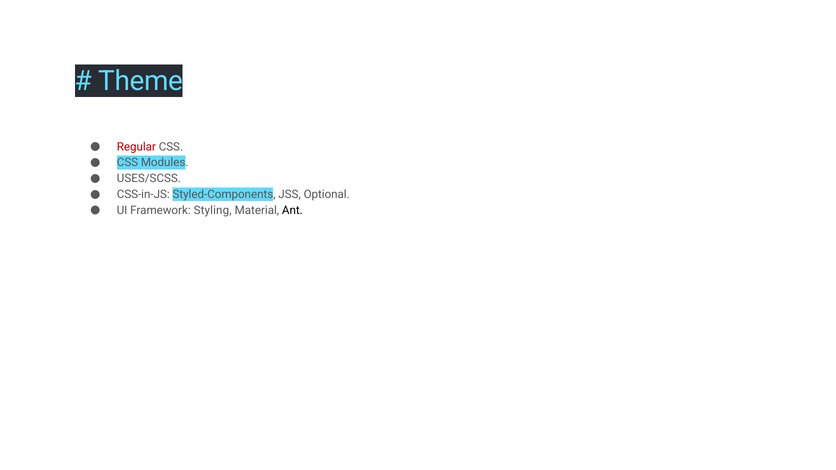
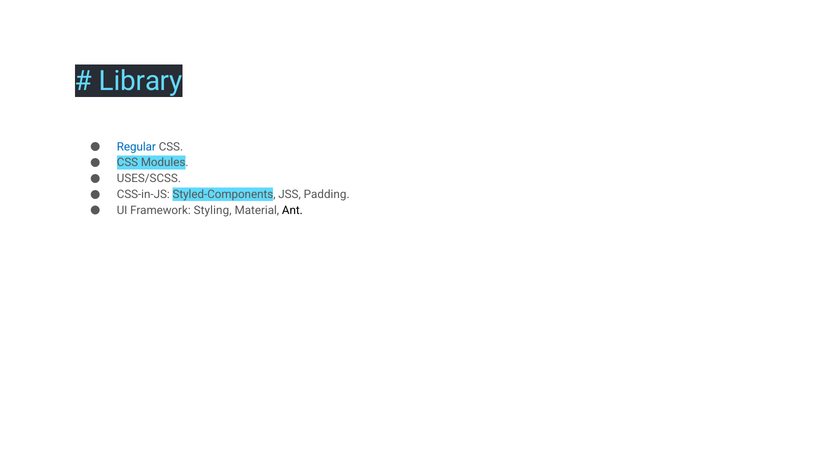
Theme: Theme -> Library (141, 81)
Regular colour: red -> blue (136, 147)
Optional: Optional -> Padding (327, 195)
